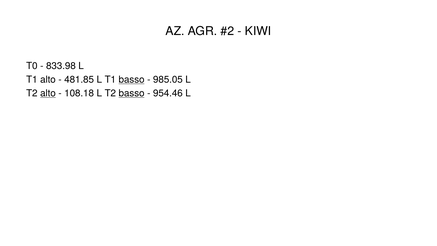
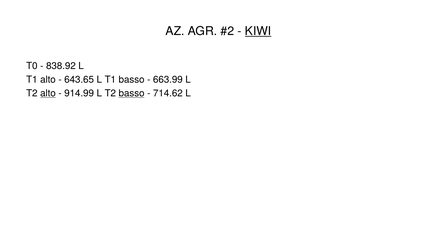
KIWI underline: none -> present (258, 31)
833.98: 833.98 -> 838.92 (61, 66)
481.85: 481.85 -> 643.65 (79, 80)
basso underline: present -> none (132, 80)
985.05: 985.05 -> 663.99 (168, 80)
108.18: 108.18 -> 914.99 (79, 93)
954.46: 954.46 -> 714.62 (168, 93)
